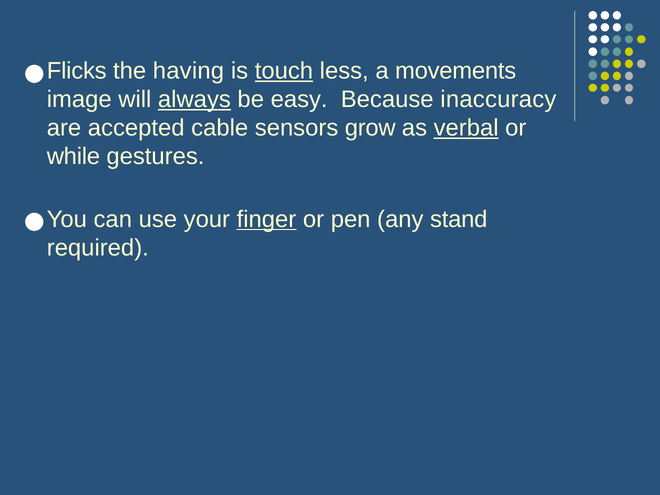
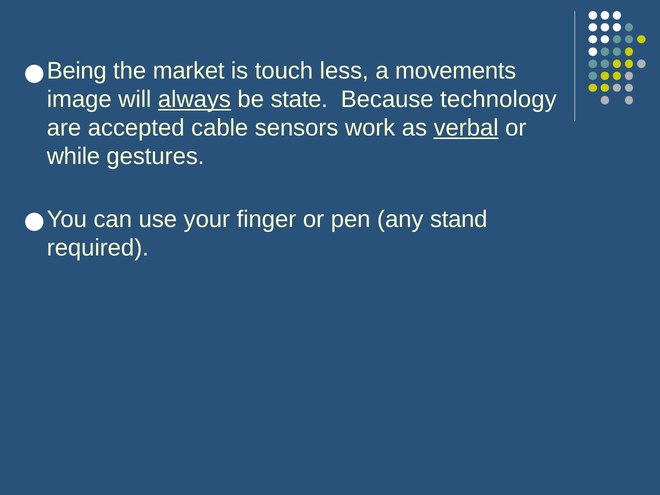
Flicks: Flicks -> Being (77, 71)
having: having -> market (189, 71)
touch underline: present -> none (284, 71)
easy: easy -> state (299, 99)
inaccuracy: inaccuracy -> technology (498, 99)
grow: grow -> work (370, 128)
finger underline: present -> none (266, 219)
